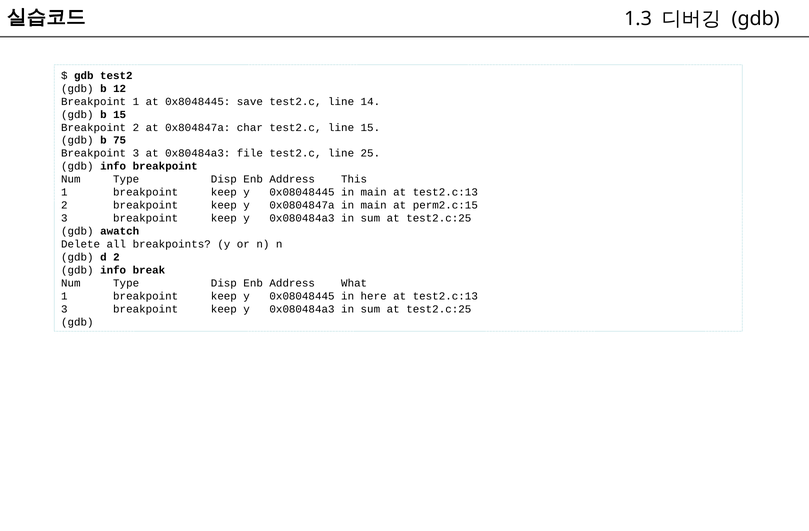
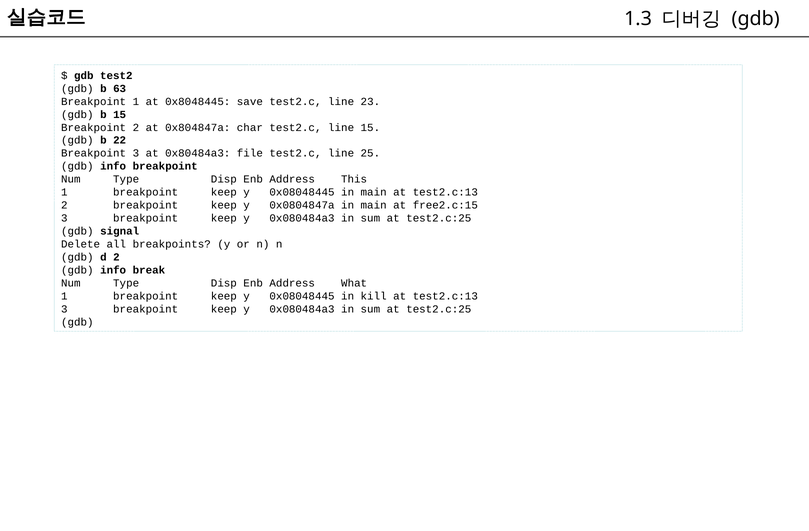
12: 12 -> 63 (120, 89)
14: 14 -> 23 (370, 102)
75: 75 -> 22 (120, 141)
perm2.c:15: perm2.c:15 -> free2.c:15 (445, 206)
awatch: awatch -> signal (120, 232)
here: here -> kill (374, 297)
